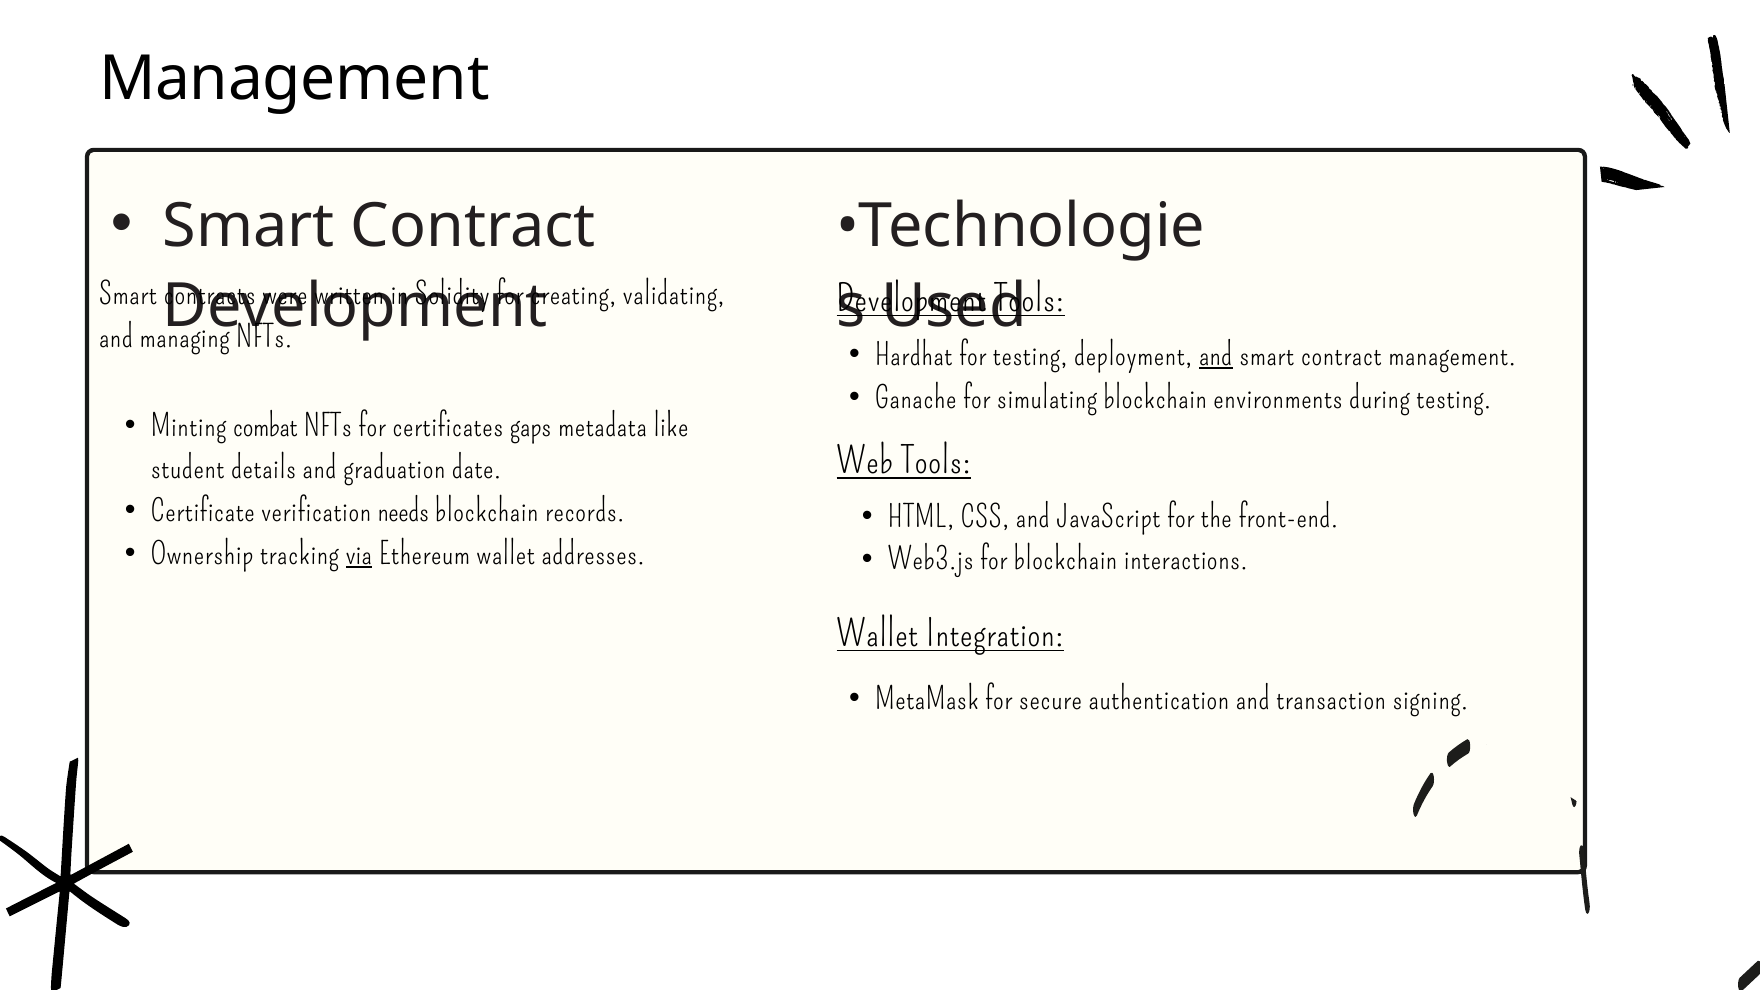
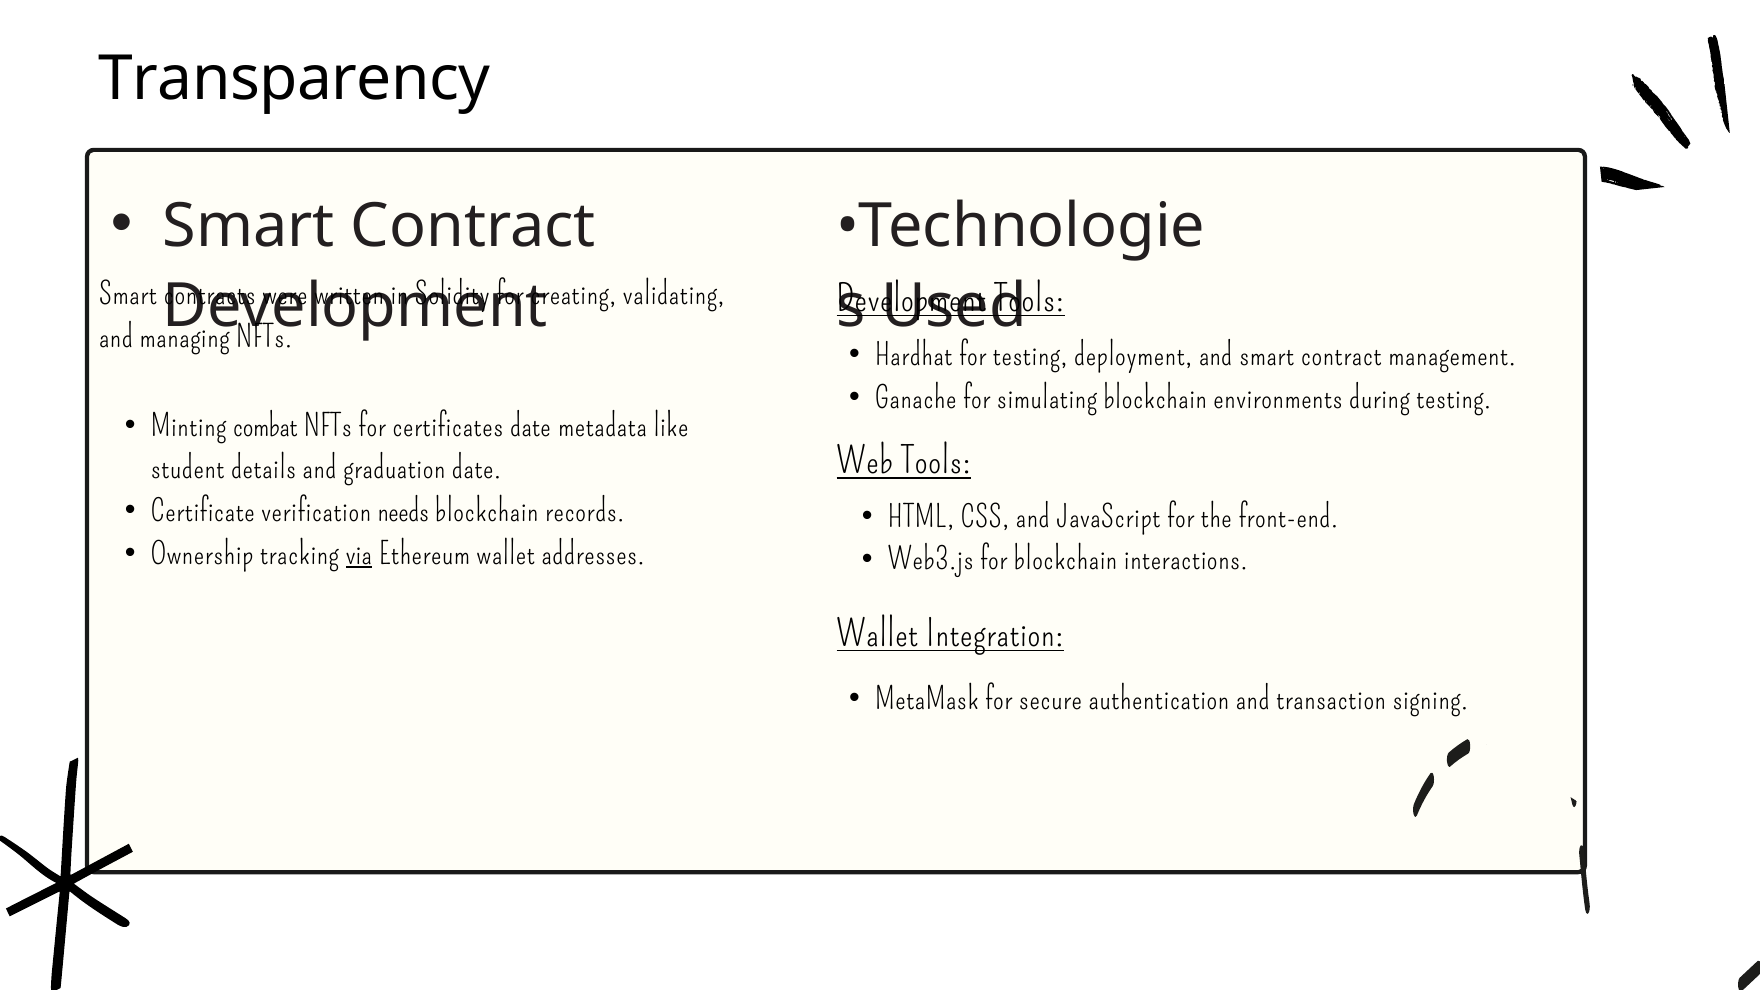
Management: Management -> Transparency (294, 79)
and underline: present -> none (1216, 355)
certificates gaps: gaps -> date (530, 426)
